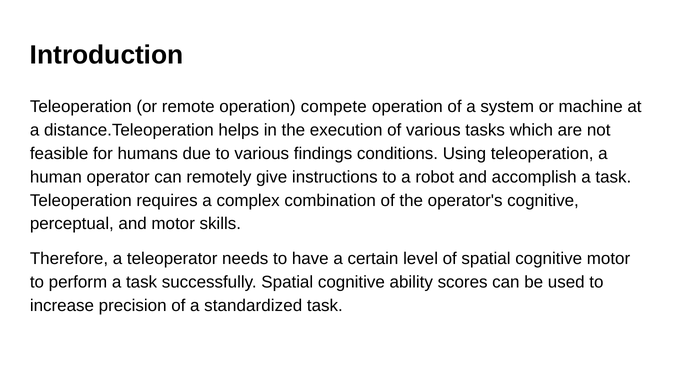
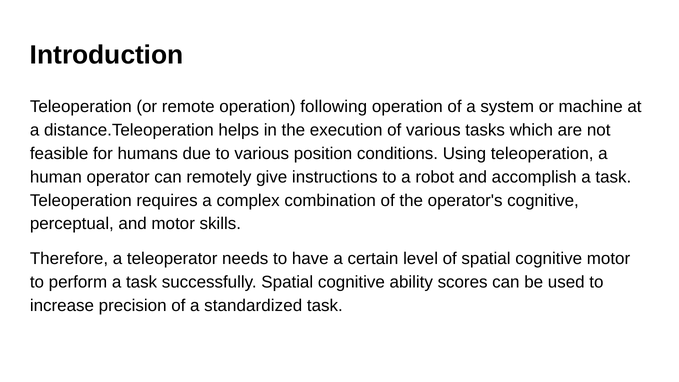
compete: compete -> following (334, 107)
findings: findings -> position (323, 154)
